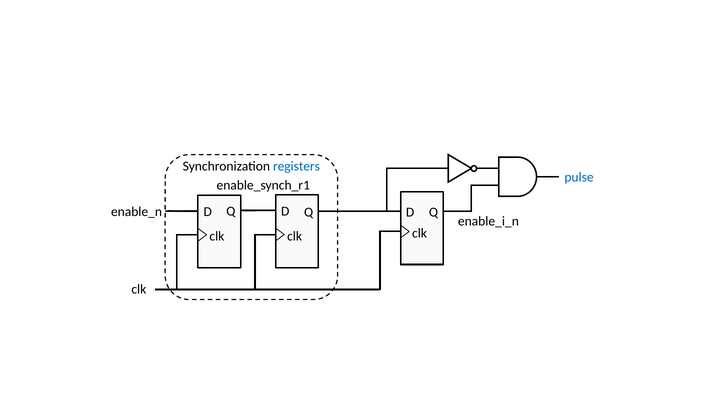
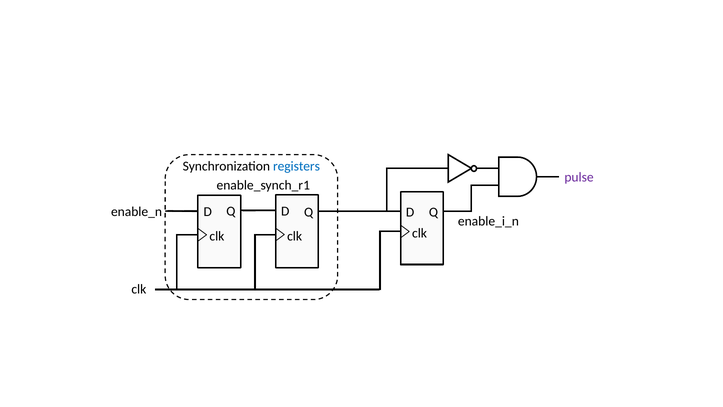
pulse colour: blue -> purple (579, 177)
